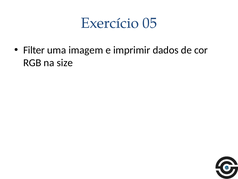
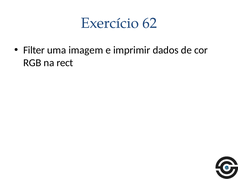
05: 05 -> 62 (150, 23)
size: size -> rect (65, 63)
